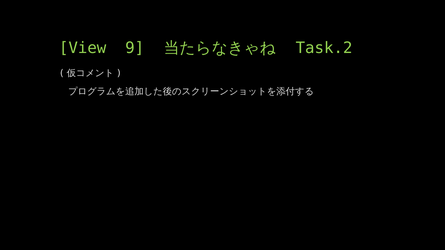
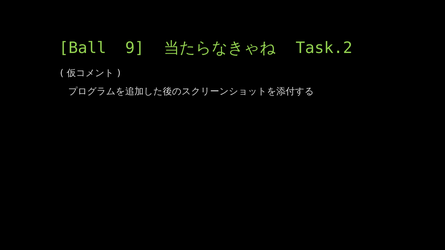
View: View -> Ball (83, 48)
